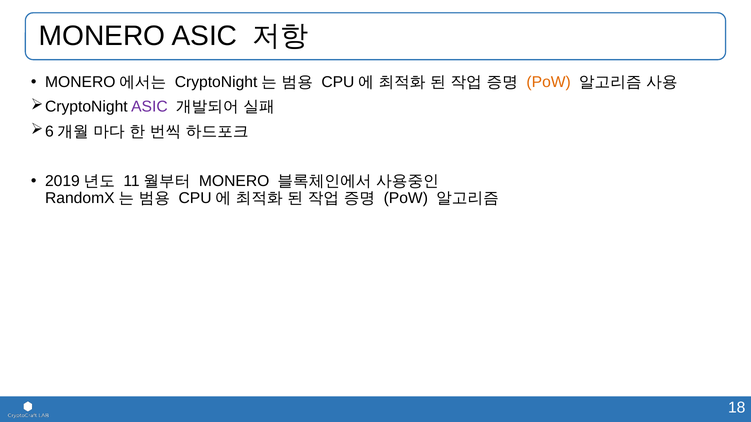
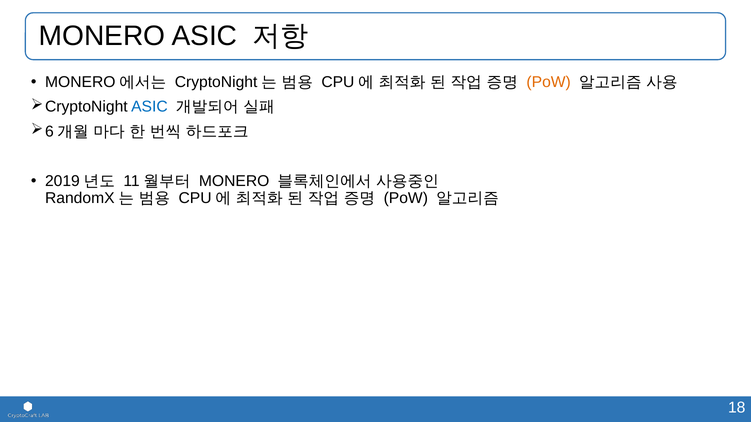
ASIC colour: purple -> blue (149, 107)
